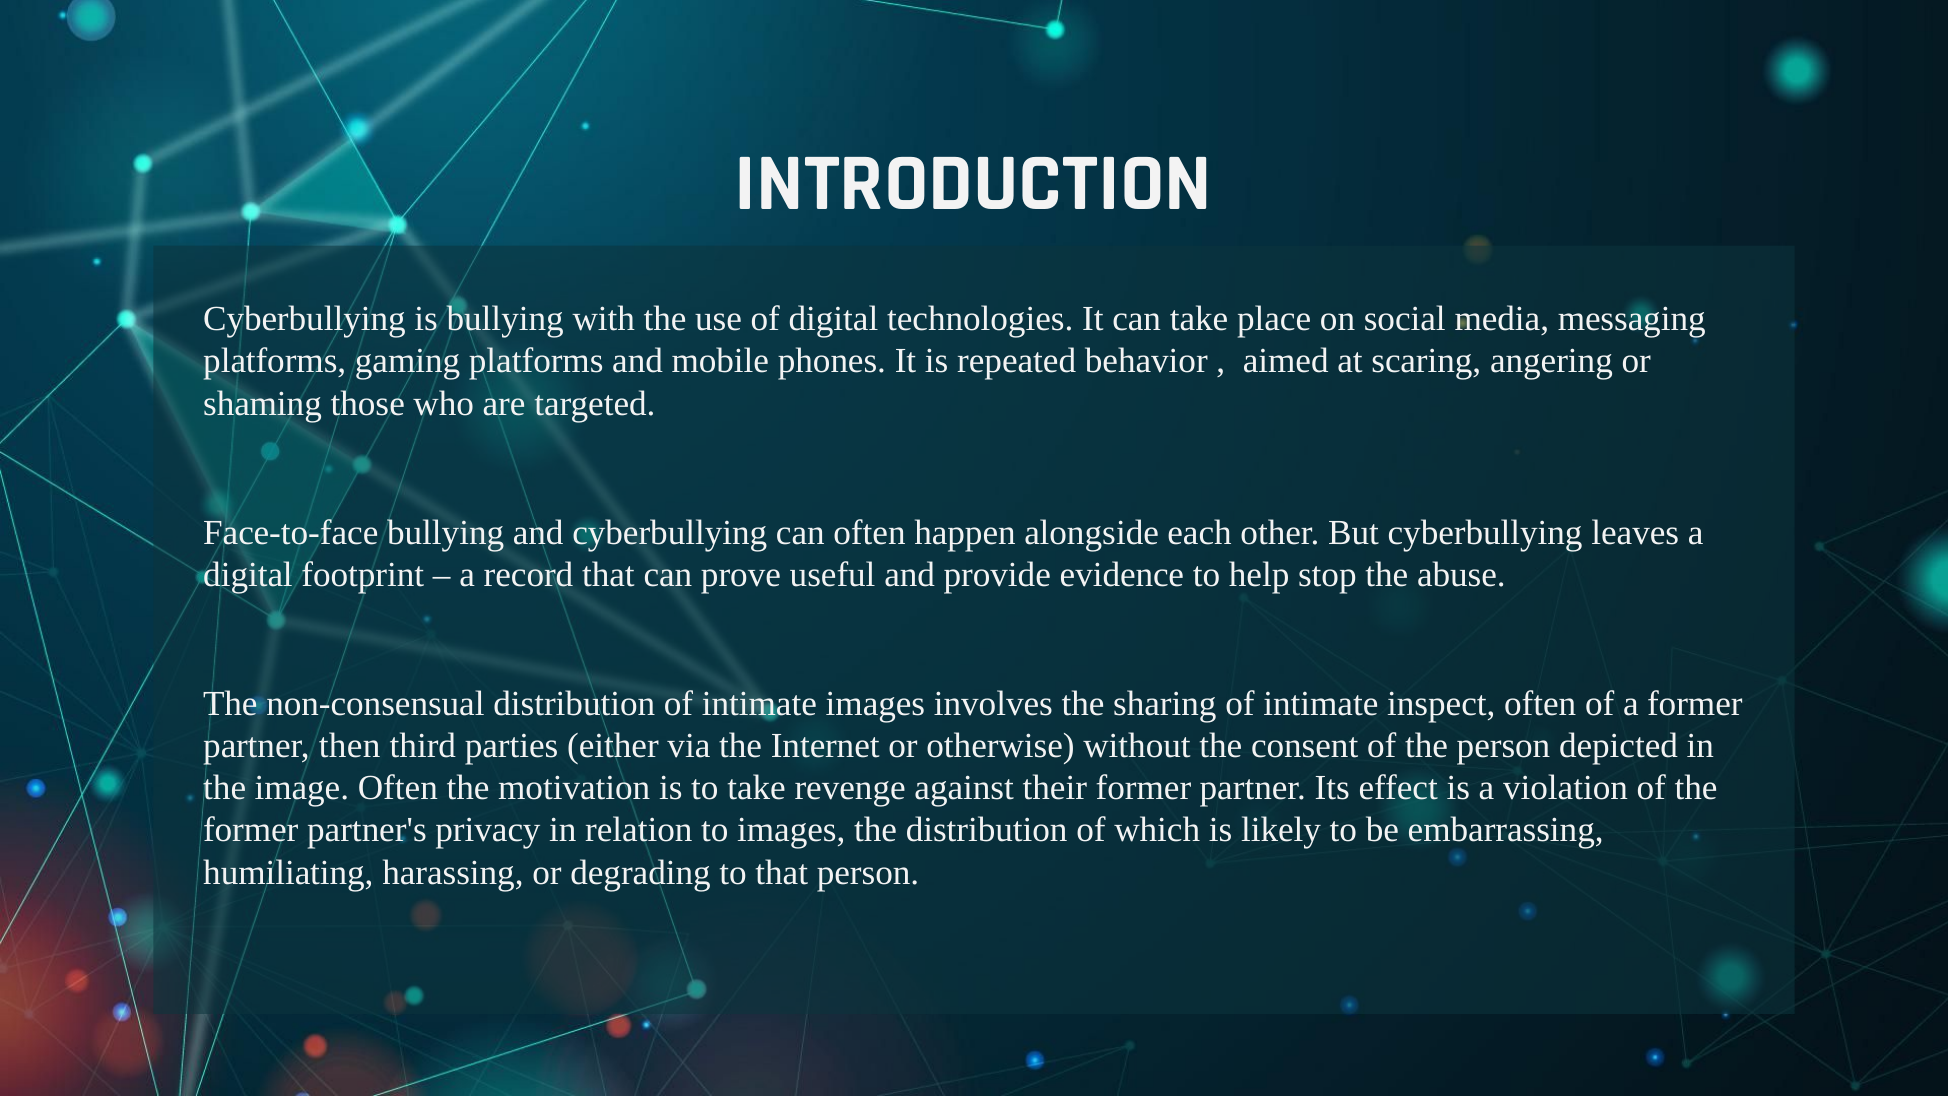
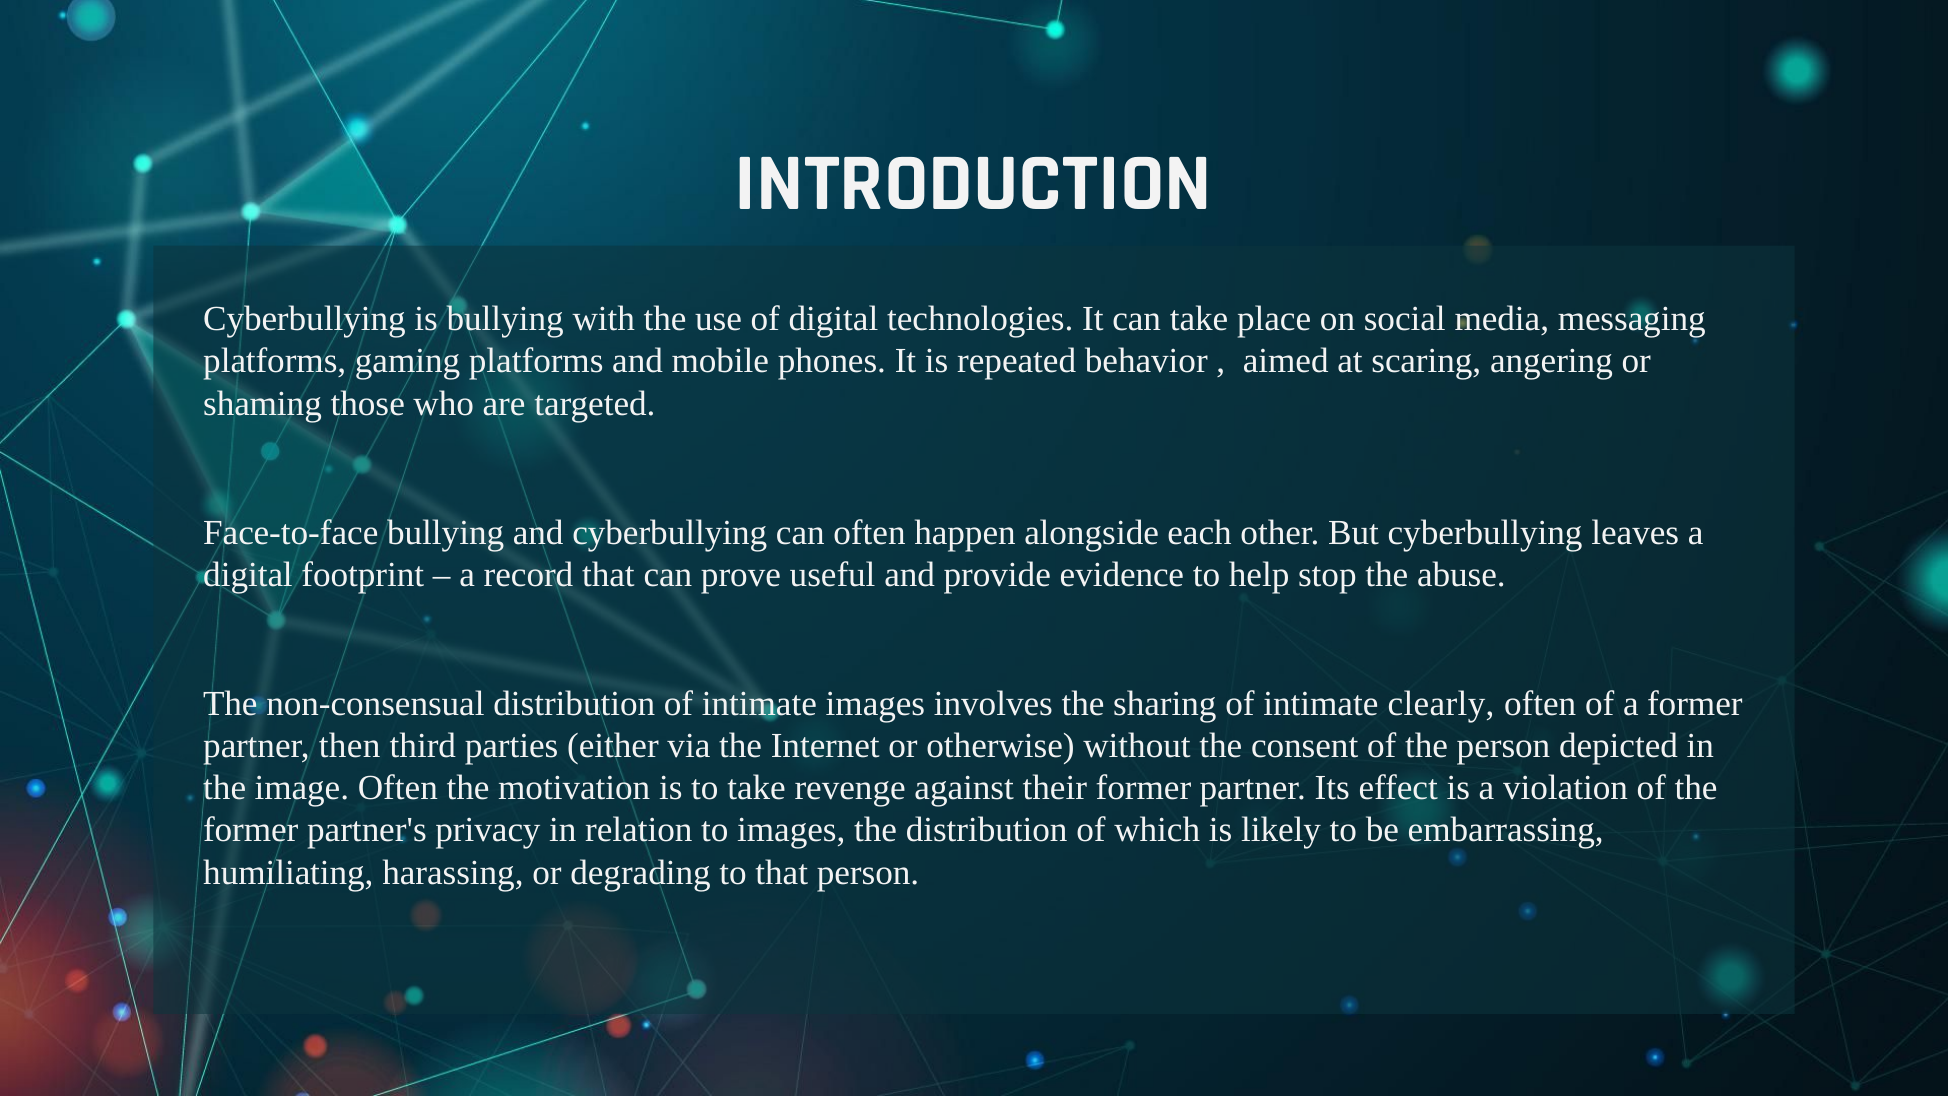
inspect: inspect -> clearly (1441, 703)
